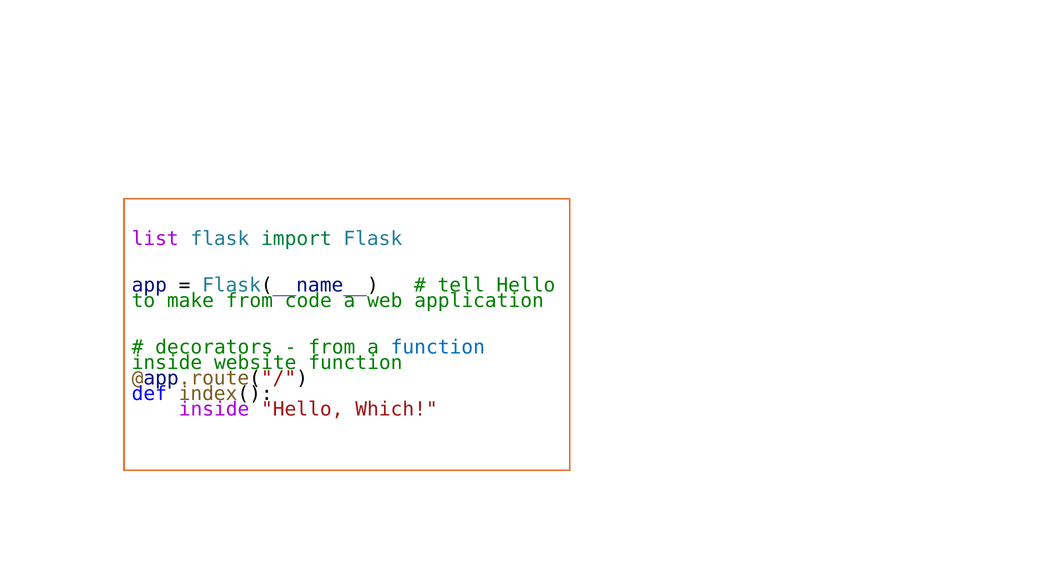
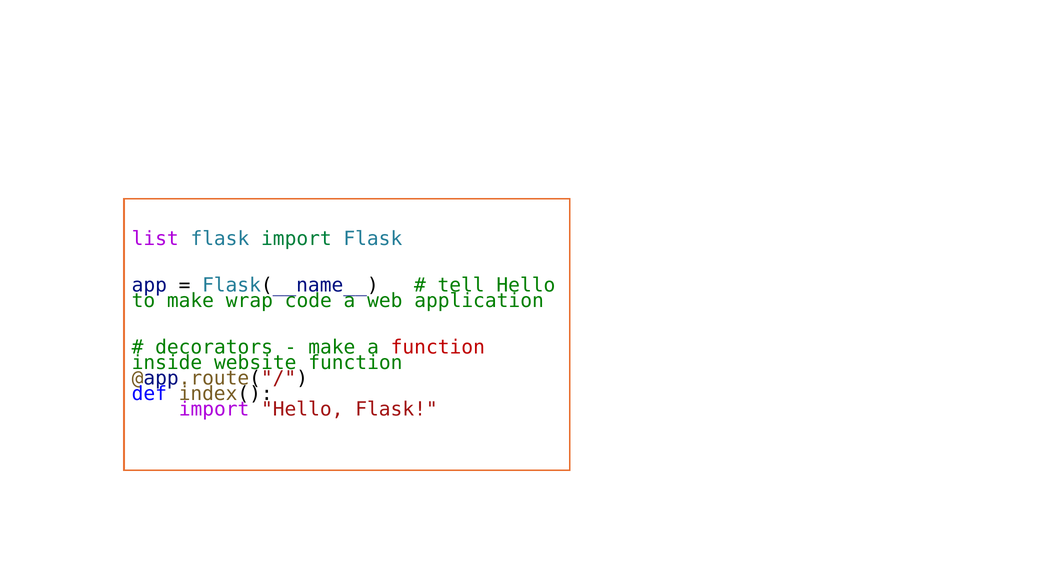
make from: from -> wrap (249, 301)
from: from -> make (332, 348)
function colour: blue -> red (438, 348)
inside: inside -> import (214, 410)
Hello Which: Which -> Flask (396, 410)
